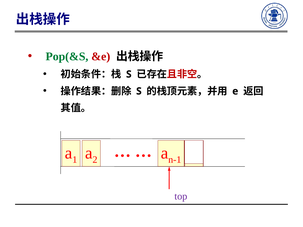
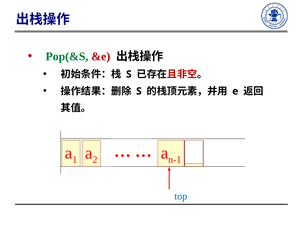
top colour: purple -> blue (181, 196)
